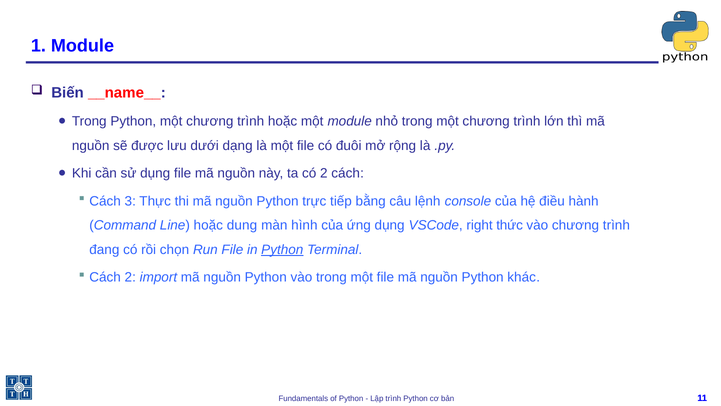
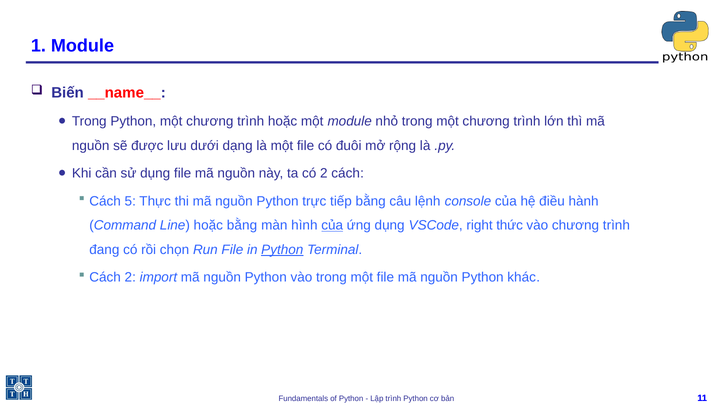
3: 3 -> 5 (130, 201)
hoặc dung: dung -> bằng (242, 225)
của underline: none -> present (332, 225)
